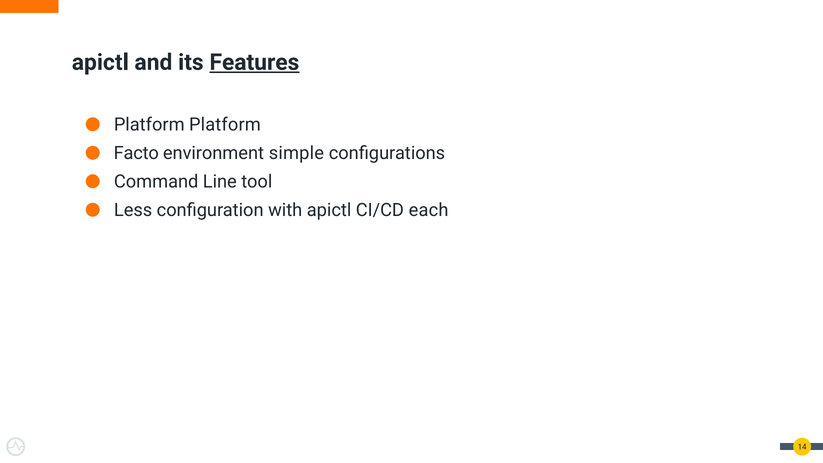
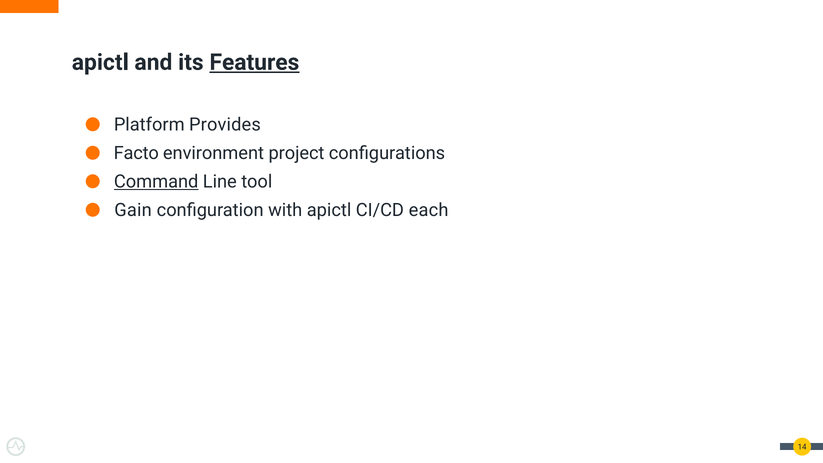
Platform Platform: Platform -> Provides (225, 125)
simple: simple -> project (296, 153)
Command underline: none -> present (156, 182)
Less: Less -> Gain (133, 210)
